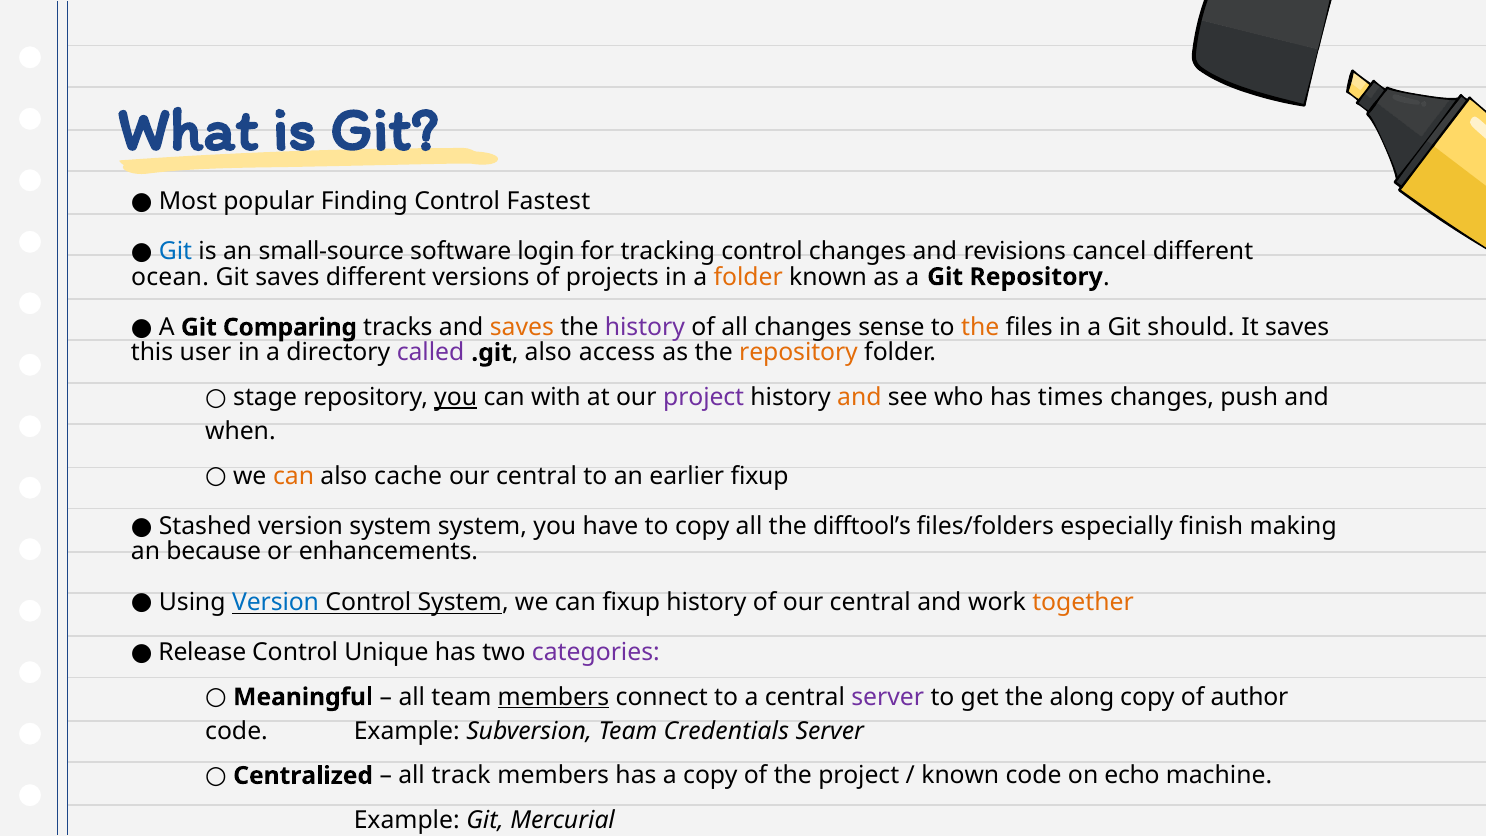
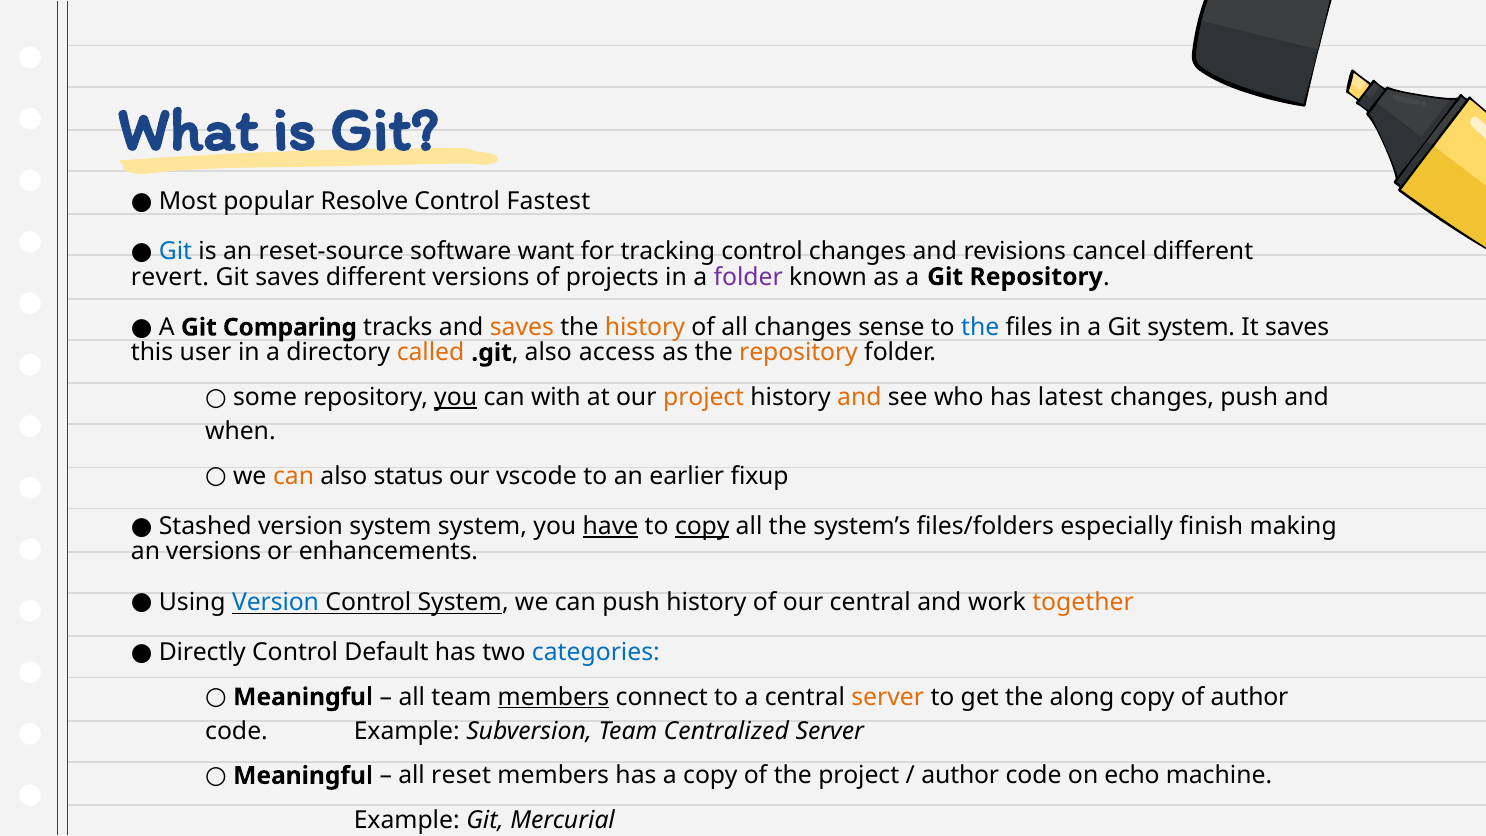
Finding: Finding -> Resolve (364, 201)
small-source: small-source -> reset-source (331, 252)
login: login -> want (546, 252)
ocean: ocean -> revert (170, 277)
folder colour: orange -> purple (748, 277)
history colour: purple -> orange (645, 327)
the colour: orange -> blue (980, 327)
Git should: should -> system (1191, 327)
called colour: purple -> orange (431, 353)
stage: stage -> some (265, 397)
project colour: purple -> orange (704, 397)
times: times -> latest (1071, 397)
cache: cache -> status (408, 476)
central: central -> vscode (536, 476)
have underline: none -> present (611, 526)
copy underline: none -> present (702, 526)
difftool’s: difftool’s -> system’s (862, 526)
an because: because -> versions (214, 551)
can fixup: fixup -> push (631, 602)
Release: Release -> Directly (202, 652)
Unique: Unique -> Default (386, 652)
categories colour: purple -> blue (596, 652)
server colour: purple -> orange (888, 697)
Credentials: Credentials -> Centralized (726, 731)
Centralized: Centralized -> Meaningful (303, 776)
track: track -> reset (461, 776)
known: known -> author (960, 776)
